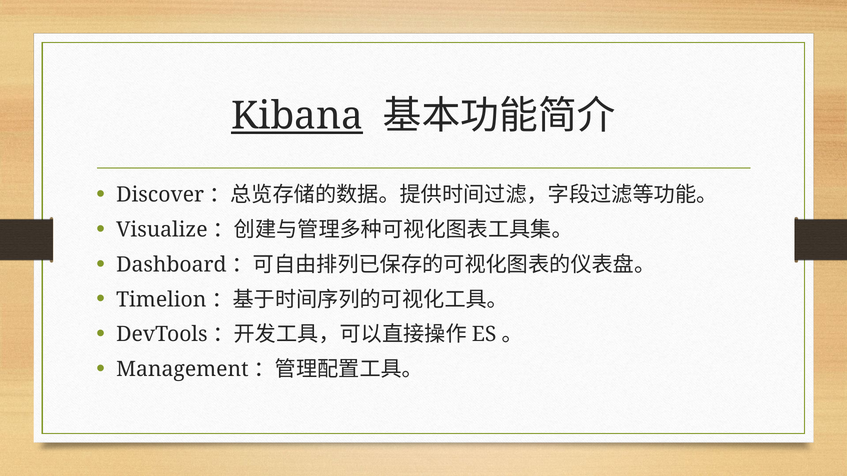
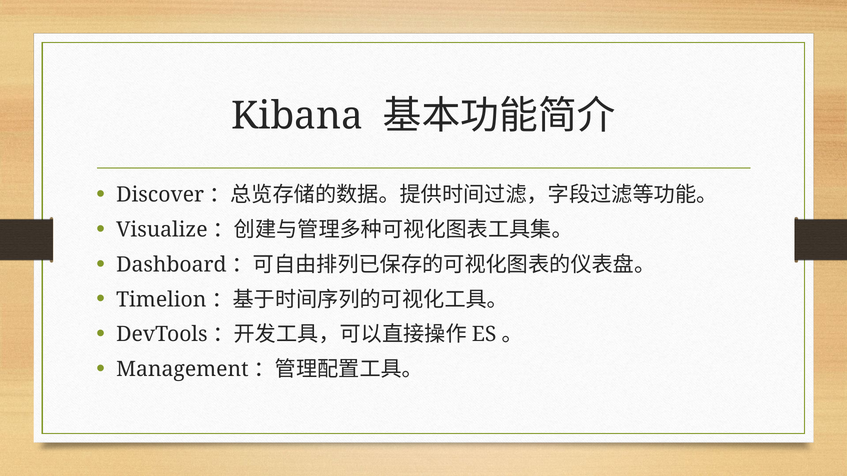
Kibana underline: present -> none (297, 116)
